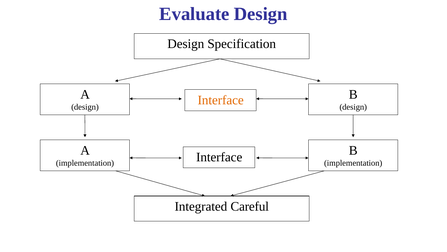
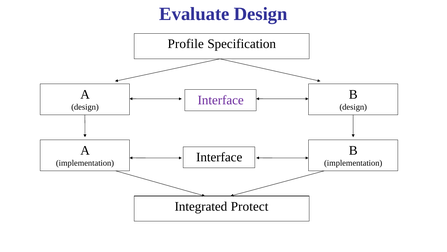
Design: Design -> Profile (186, 44)
Interface colour: orange -> purple (221, 100)
Careful: Careful -> Protect (250, 206)
